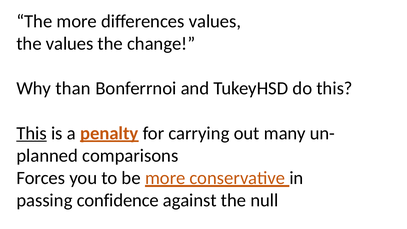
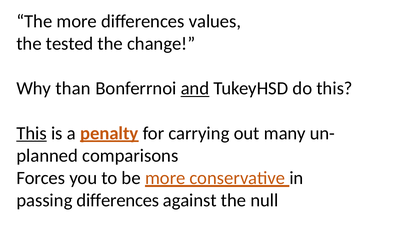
the values: values -> tested (70, 44)
and underline: none -> present (195, 88)
passing confidence: confidence -> differences (118, 200)
